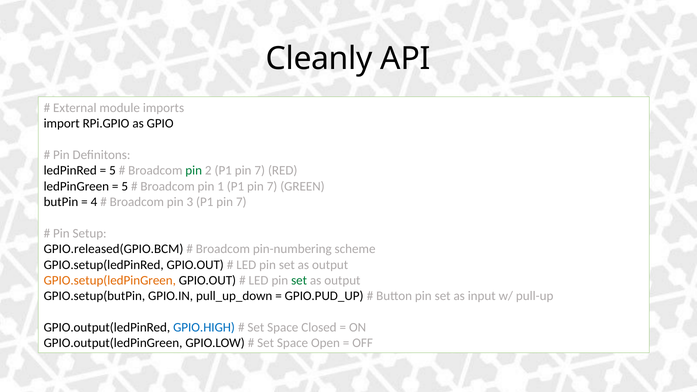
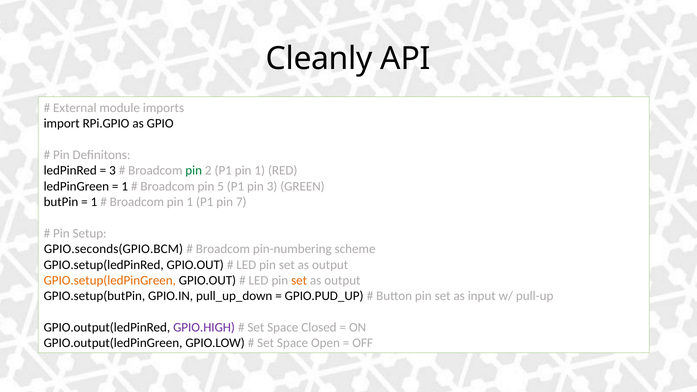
5: 5 -> 3 (112, 171)
2 P1 pin 7: 7 -> 1 (260, 171)
5: 5 -> 1 (125, 186)
1: 1 -> 5 (221, 186)
7: 7 -> 3 (272, 186)
4: 4 -> 1 (94, 202)
Broadcom pin 3: 3 -> 1 (190, 202)
GPIO.released(GPIO.BCM: GPIO.released(GPIO.BCM -> GPIO.seconds(GPIO.BCM (113, 249)
set colour: green -> orange (299, 280)
GPIO.HIGH colour: blue -> purple (204, 328)
